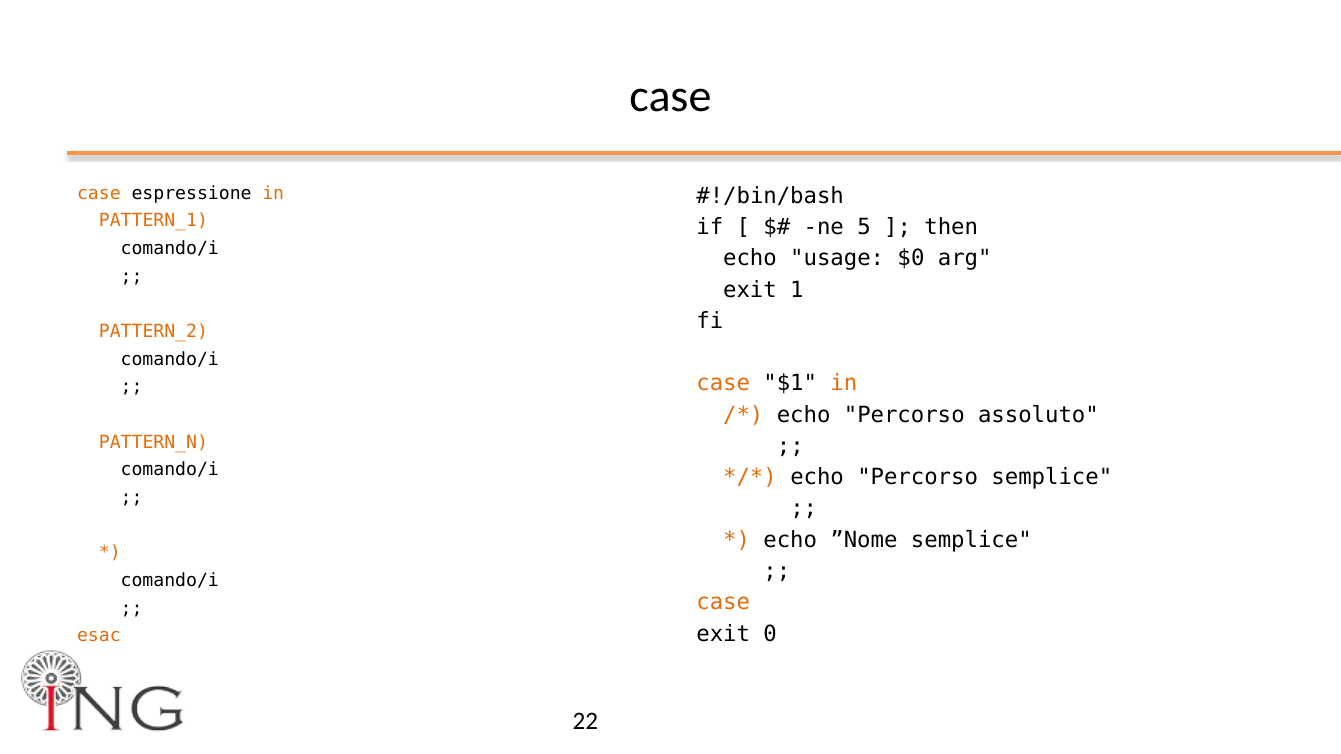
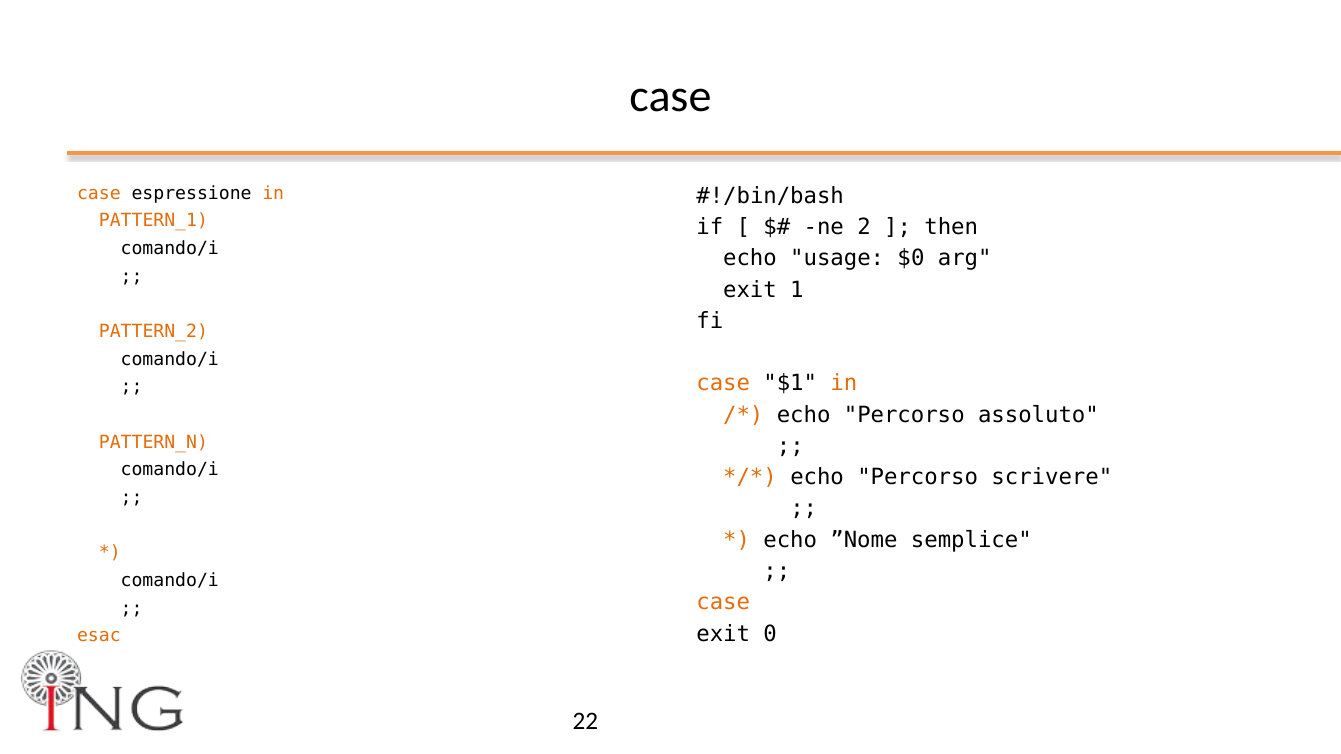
5: 5 -> 2 (864, 227)
Percorso semplice: semplice -> scrivere (1052, 478)
